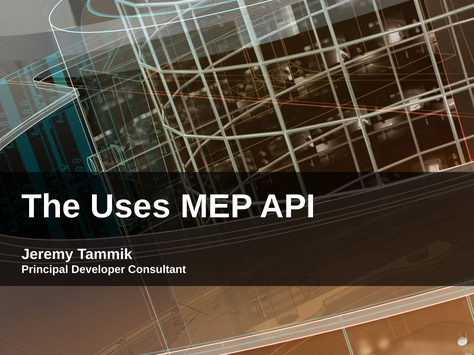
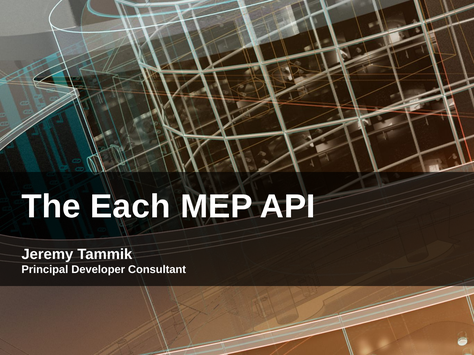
Uses: Uses -> Each (130, 207)
